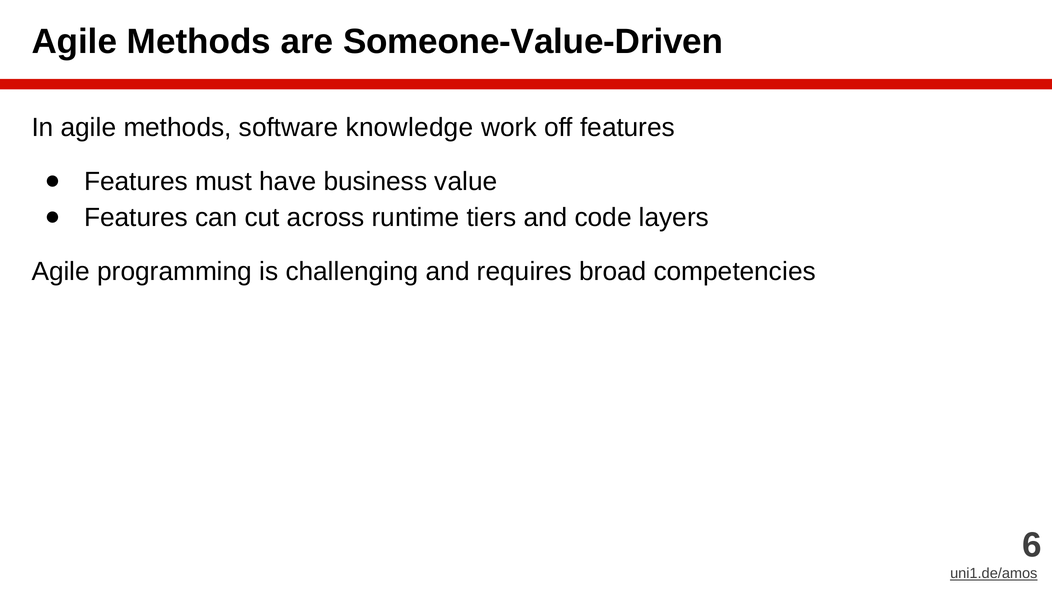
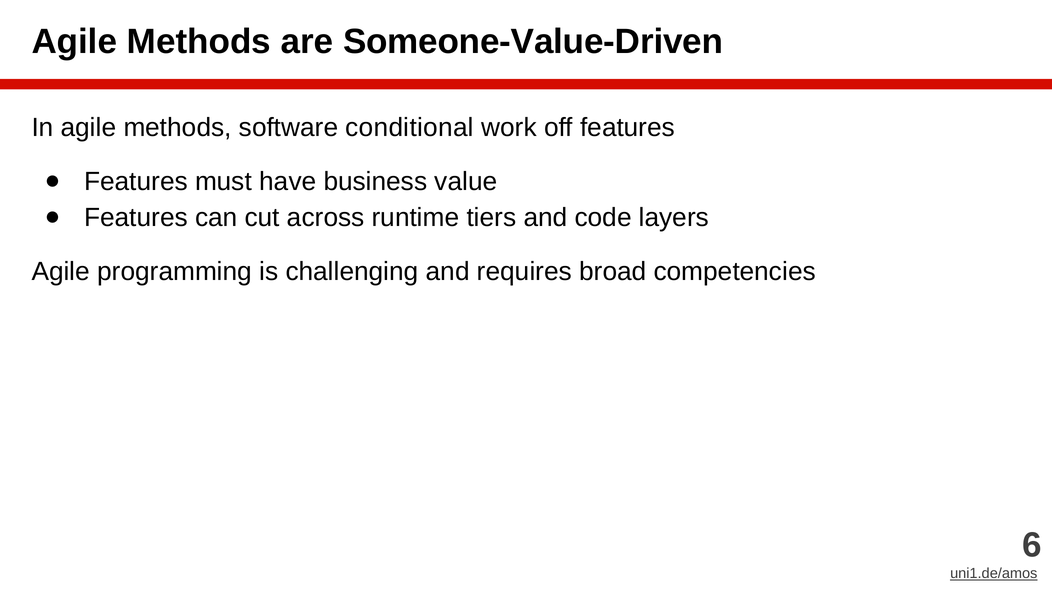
knowledge: knowledge -> conditional (410, 128)
